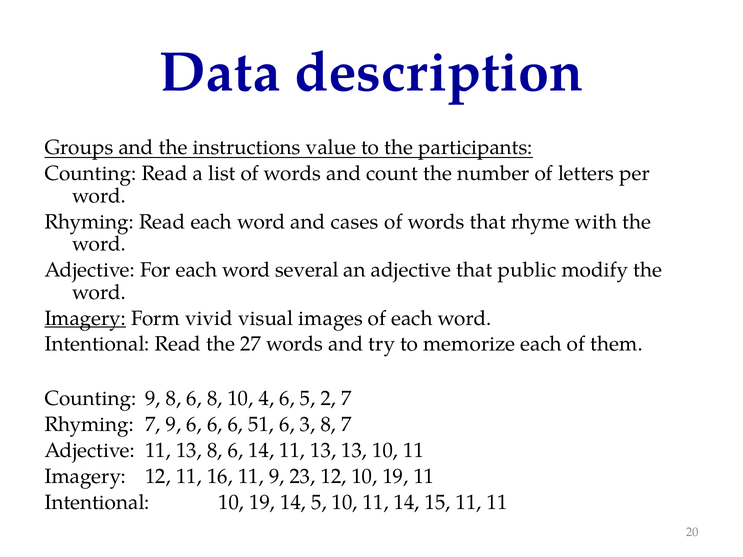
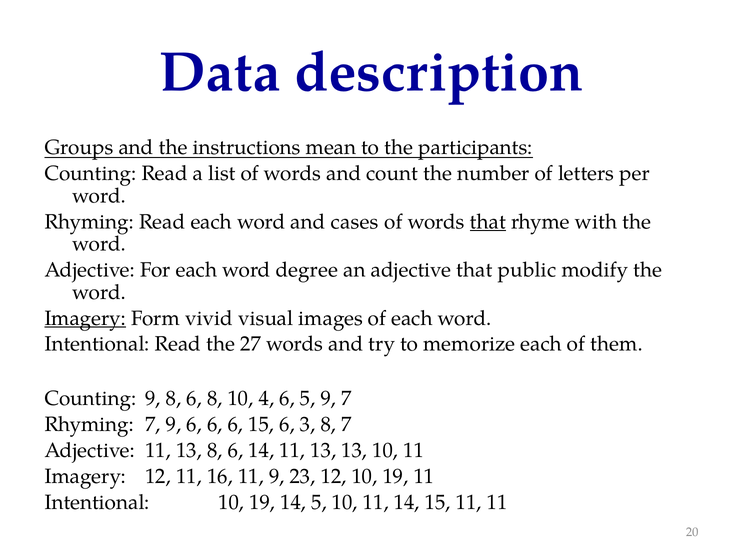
value: value -> mean (331, 148)
that underline: none -> present (488, 222)
several: several -> degree (307, 270)
5 2: 2 -> 9 (328, 399)
6 51: 51 -> 15 (261, 425)
